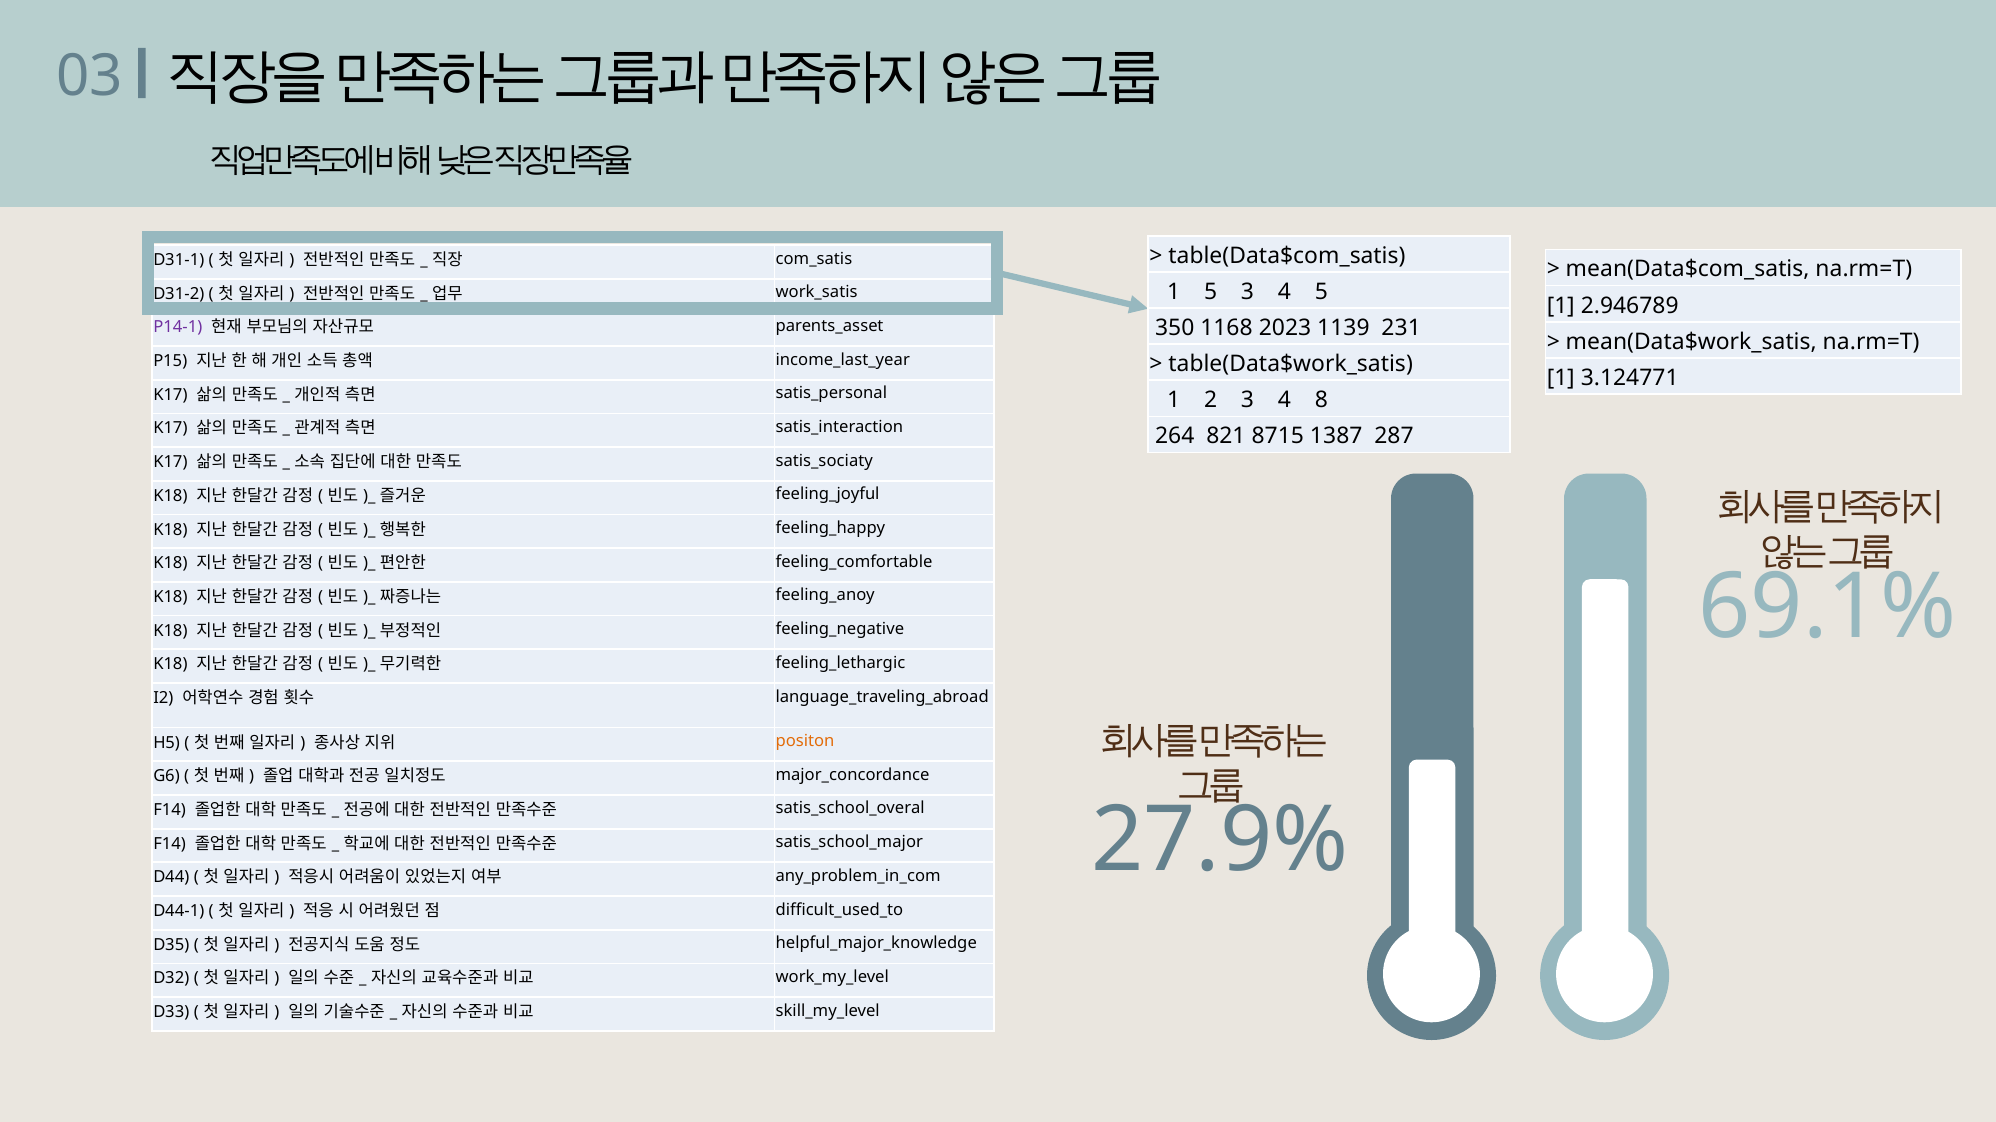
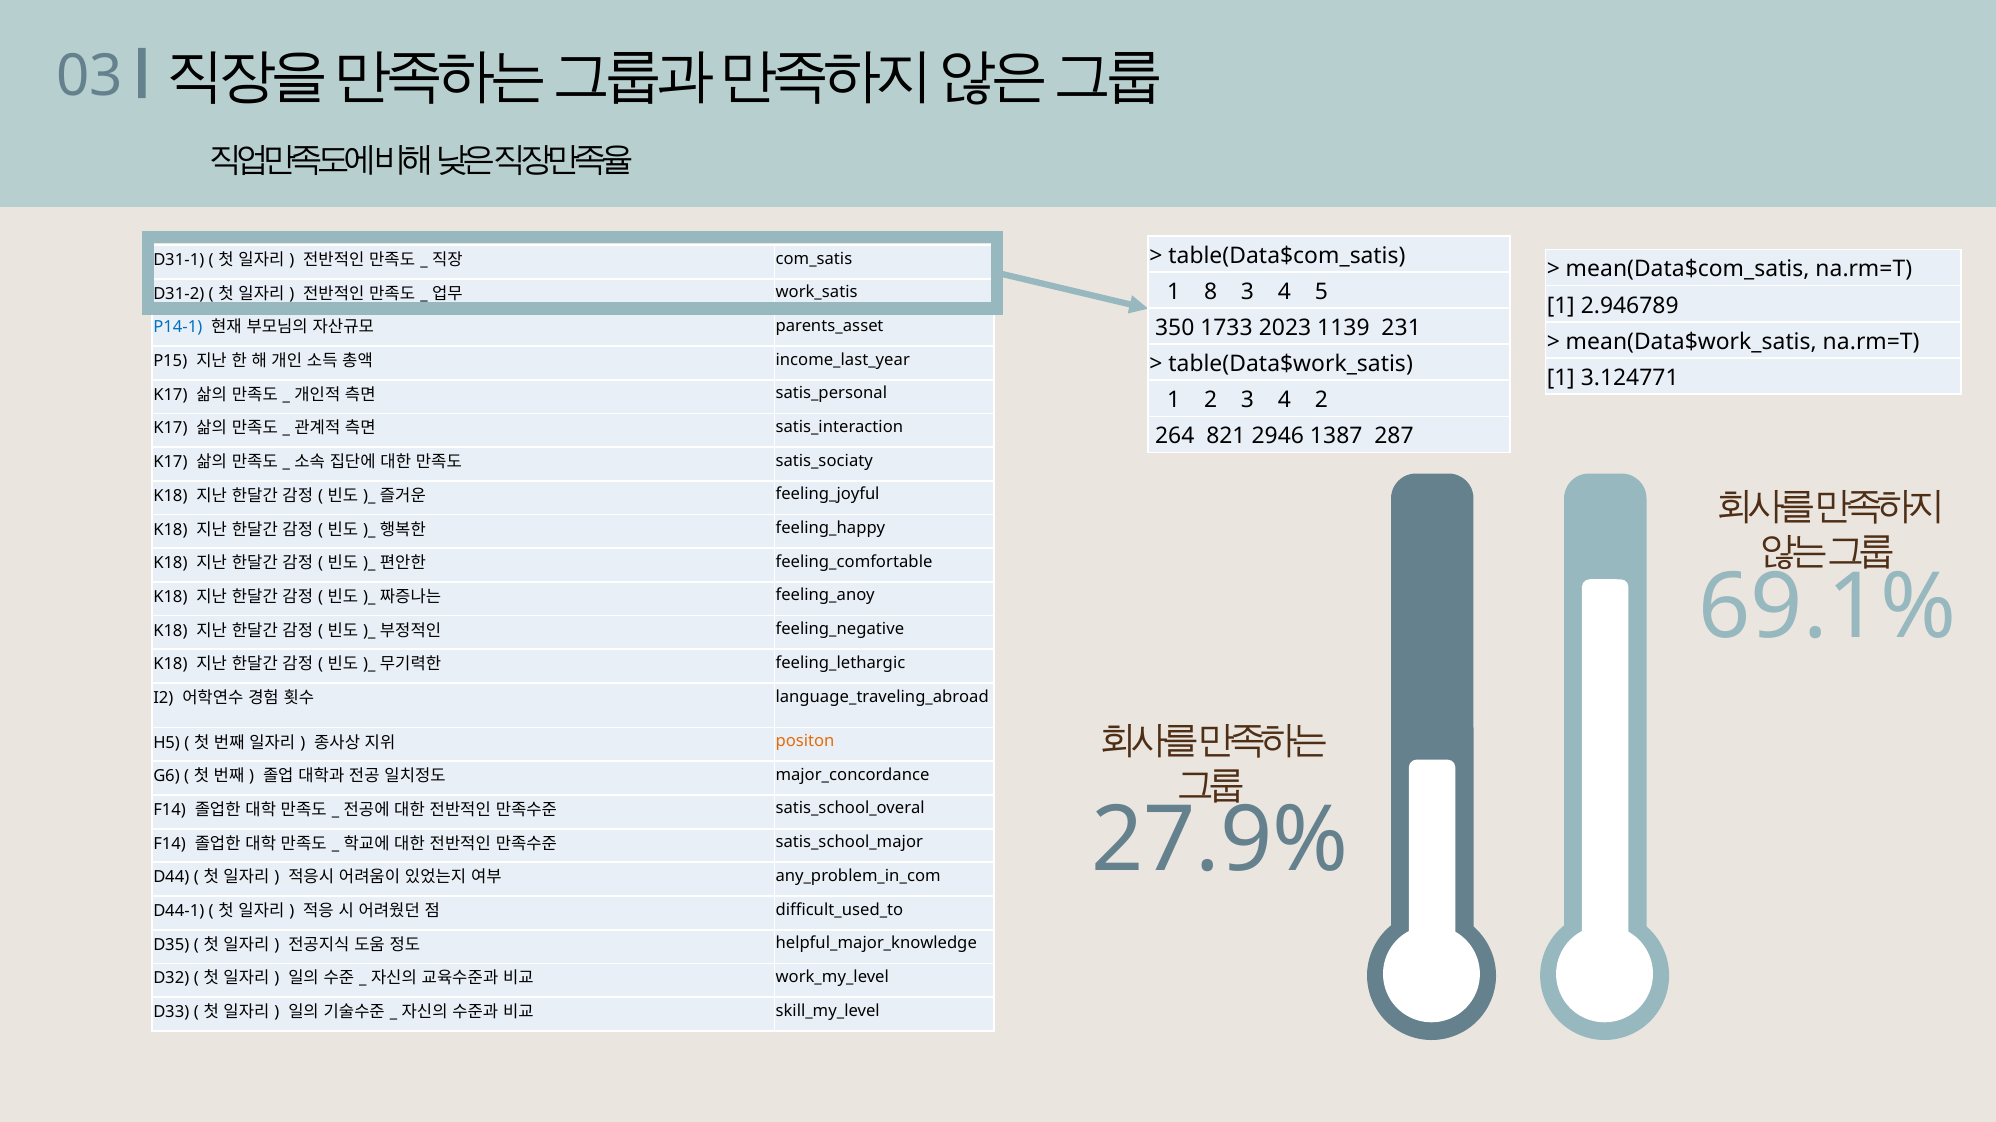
1 5: 5 -> 8 (1211, 292)
1168: 1168 -> 1733 (1226, 328)
P14-1 colour: purple -> blue (178, 328)
4 8: 8 -> 2 (1321, 401)
8715: 8715 -> 2946 (1278, 437)
